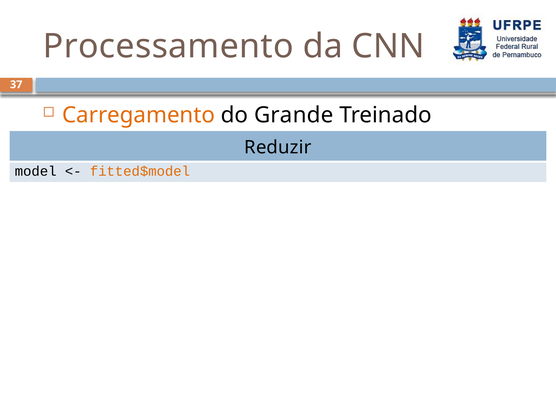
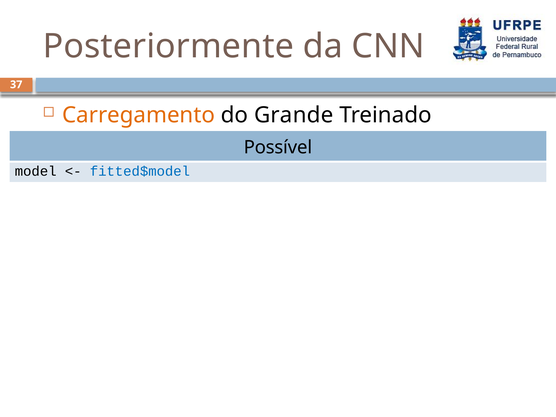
Processamento: Processamento -> Posteriormente (168, 46)
Reduzir: Reduzir -> Possível (278, 147)
fitted$model colour: orange -> blue (140, 171)
